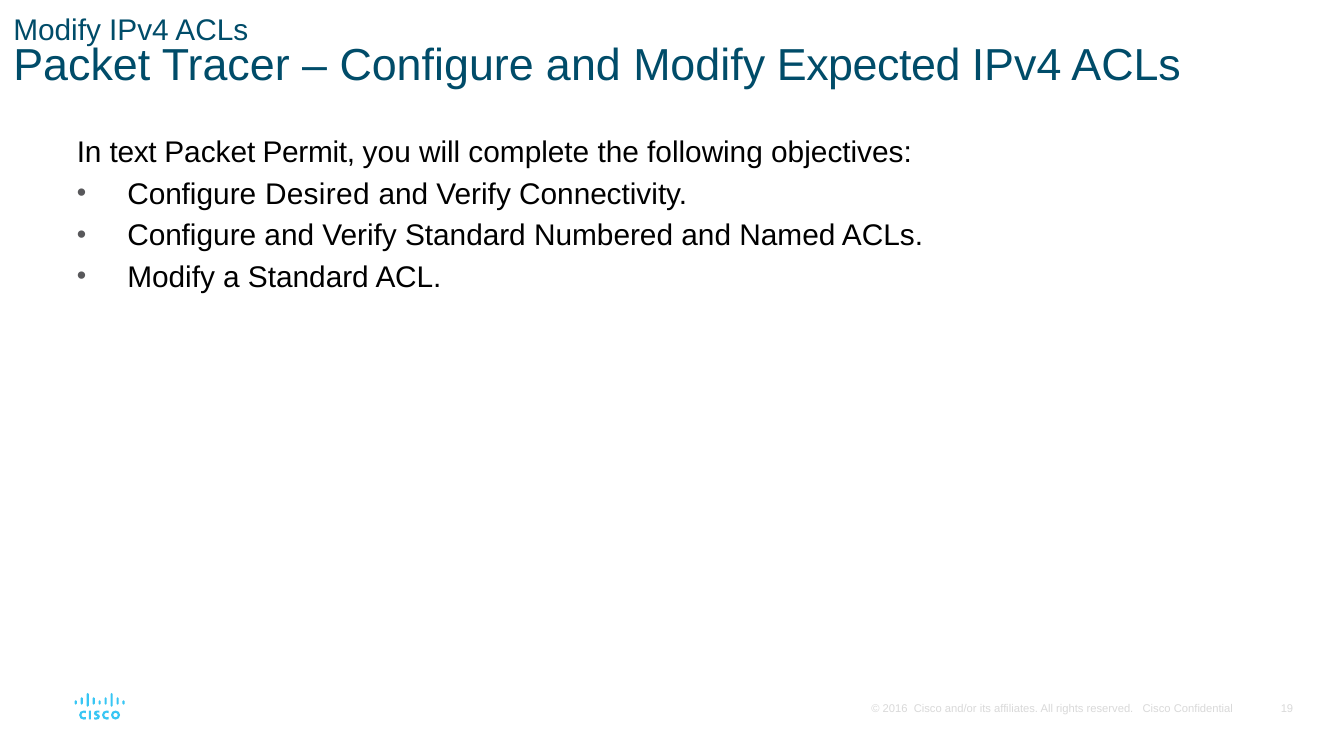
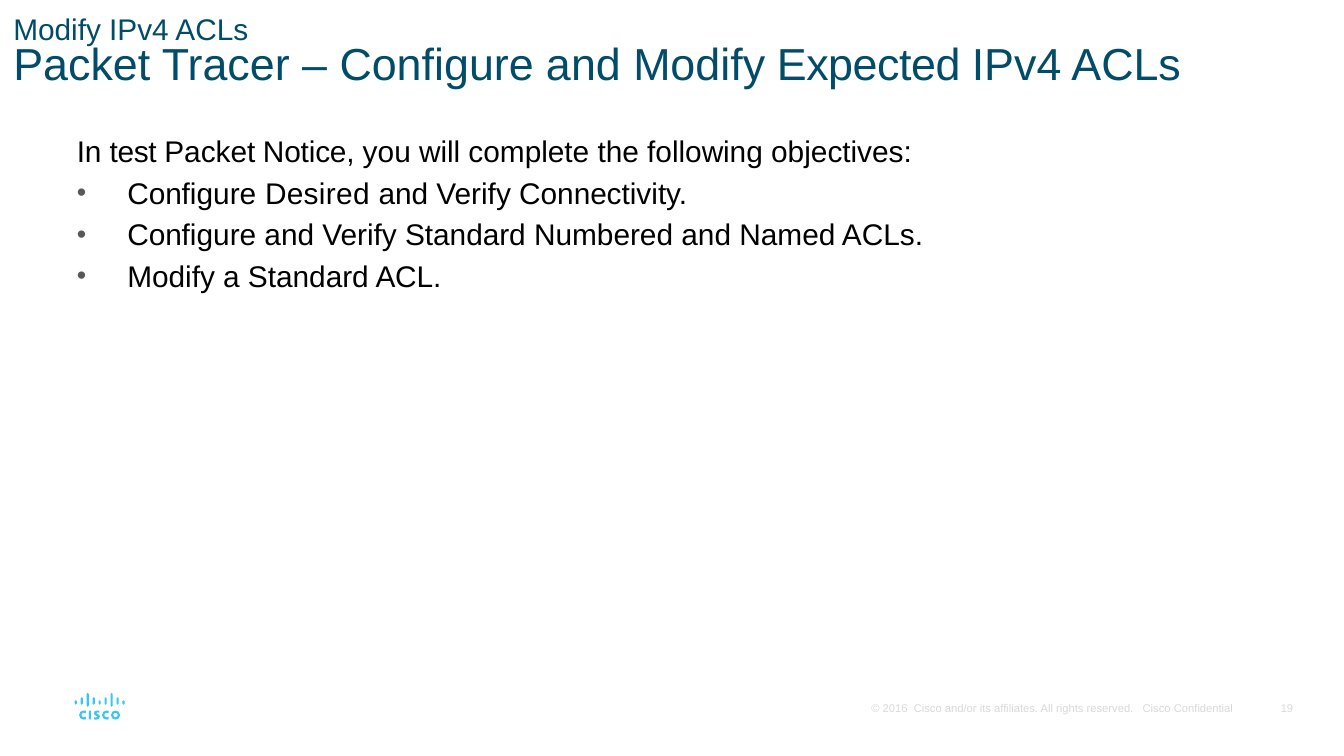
text: text -> test (133, 152)
Permit: Permit -> Notice (309, 152)
